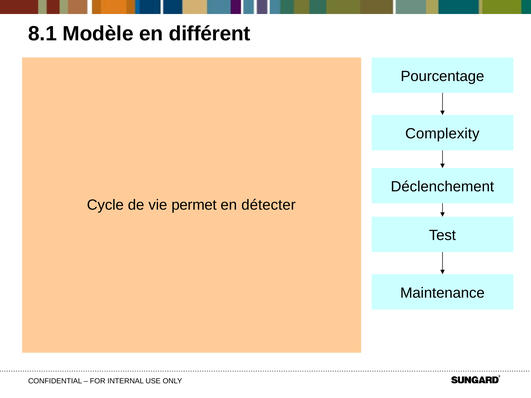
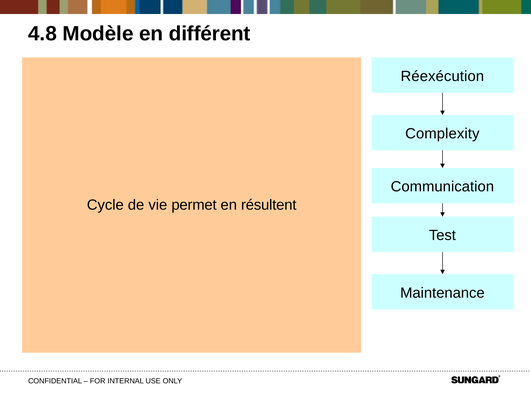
8.1: 8.1 -> 4.8 (43, 34)
Pourcentage: Pourcentage -> Réexécution (442, 76)
Déclenchement: Déclenchement -> Communication (442, 187)
détecter: détecter -> résultent (269, 205)
